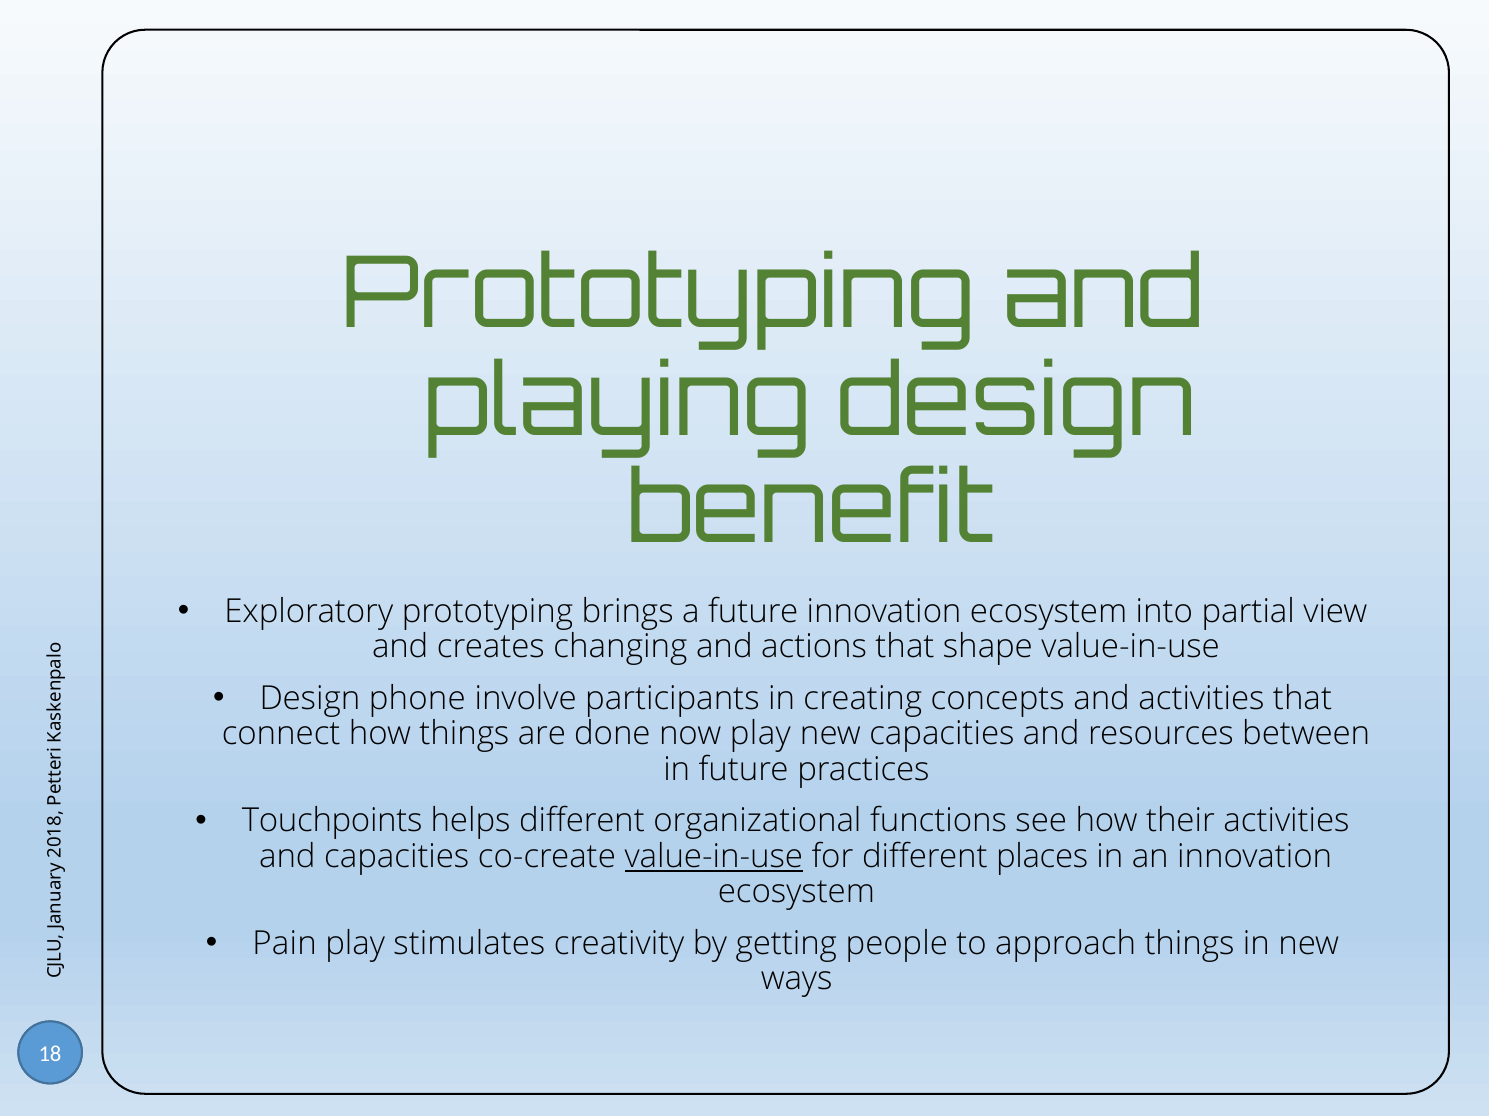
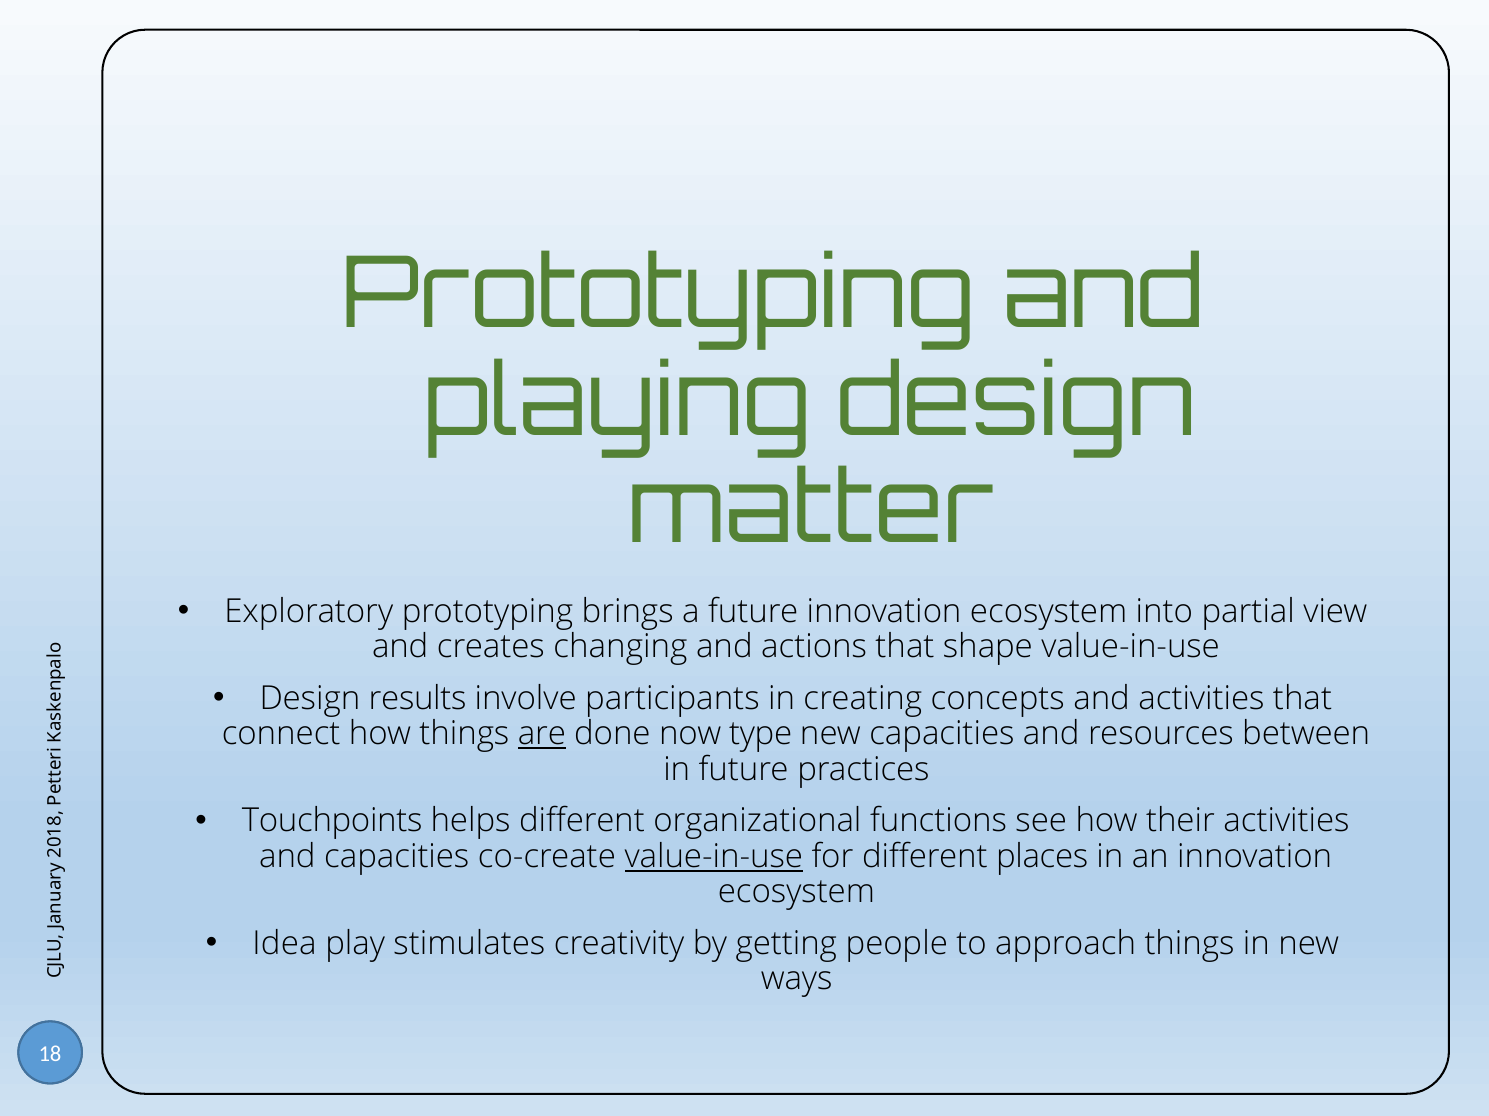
benefit: benefit -> matter (810, 510)
phone: phone -> results (418, 699)
are underline: none -> present (542, 734)
now play: play -> type (761, 734)
Pain: Pain -> Idea (285, 944)
